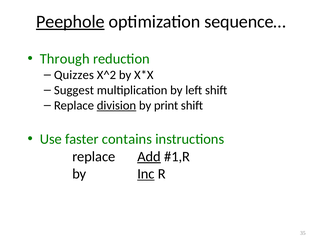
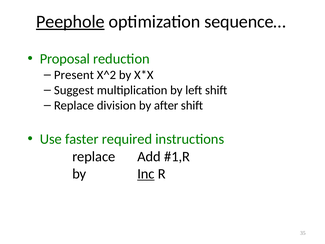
Through: Through -> Proposal (65, 59)
Quizzes: Quizzes -> Present (74, 75)
division underline: present -> none (116, 105)
print: print -> after (166, 105)
contains: contains -> required (127, 139)
Add underline: present -> none (149, 156)
